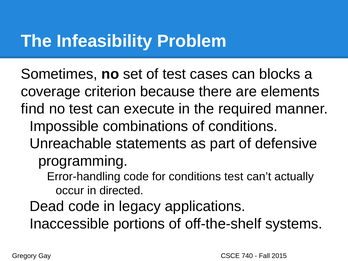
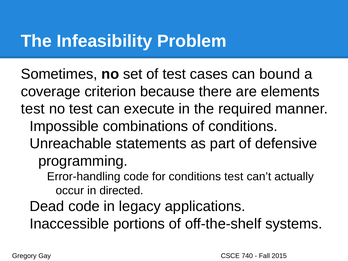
blocks: blocks -> bound (280, 74)
find: find -> test (33, 109)
